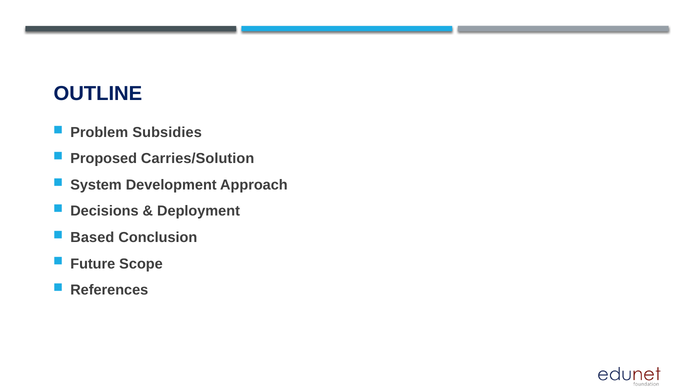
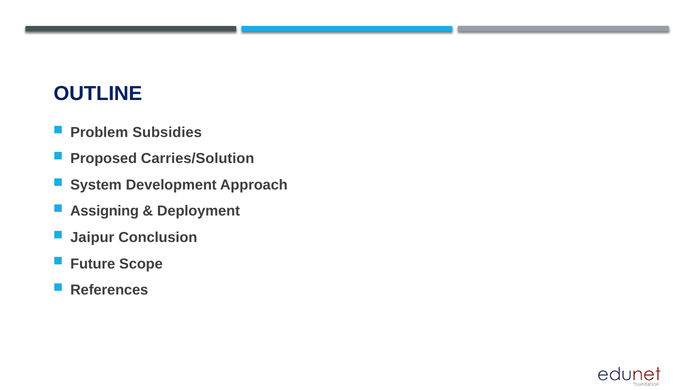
Decisions: Decisions -> Assigning (105, 211)
Based: Based -> Jaipur (92, 238)
